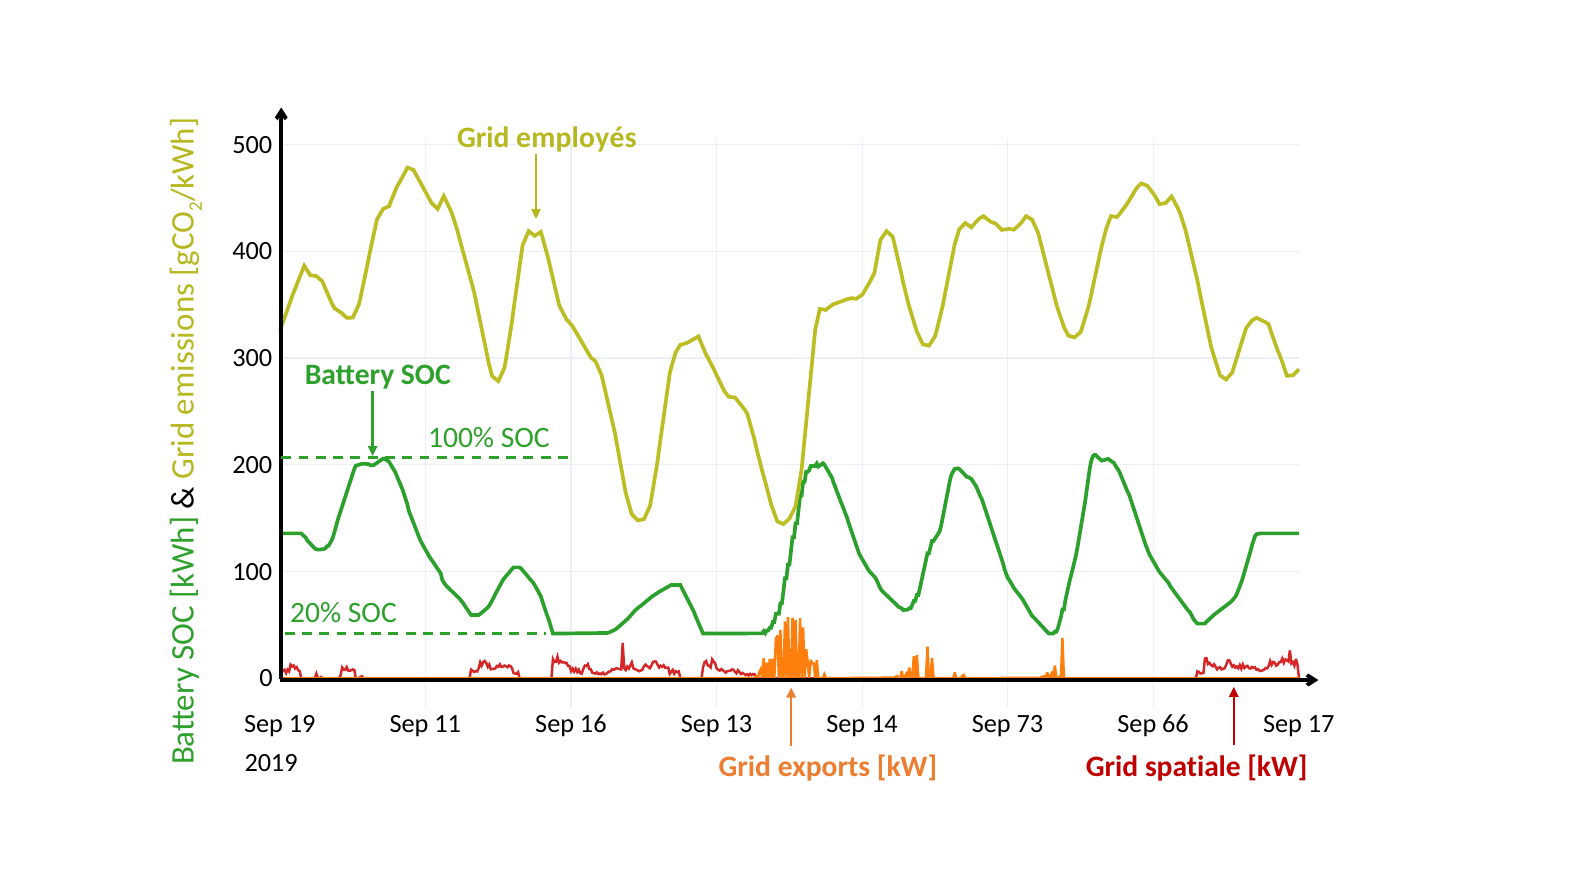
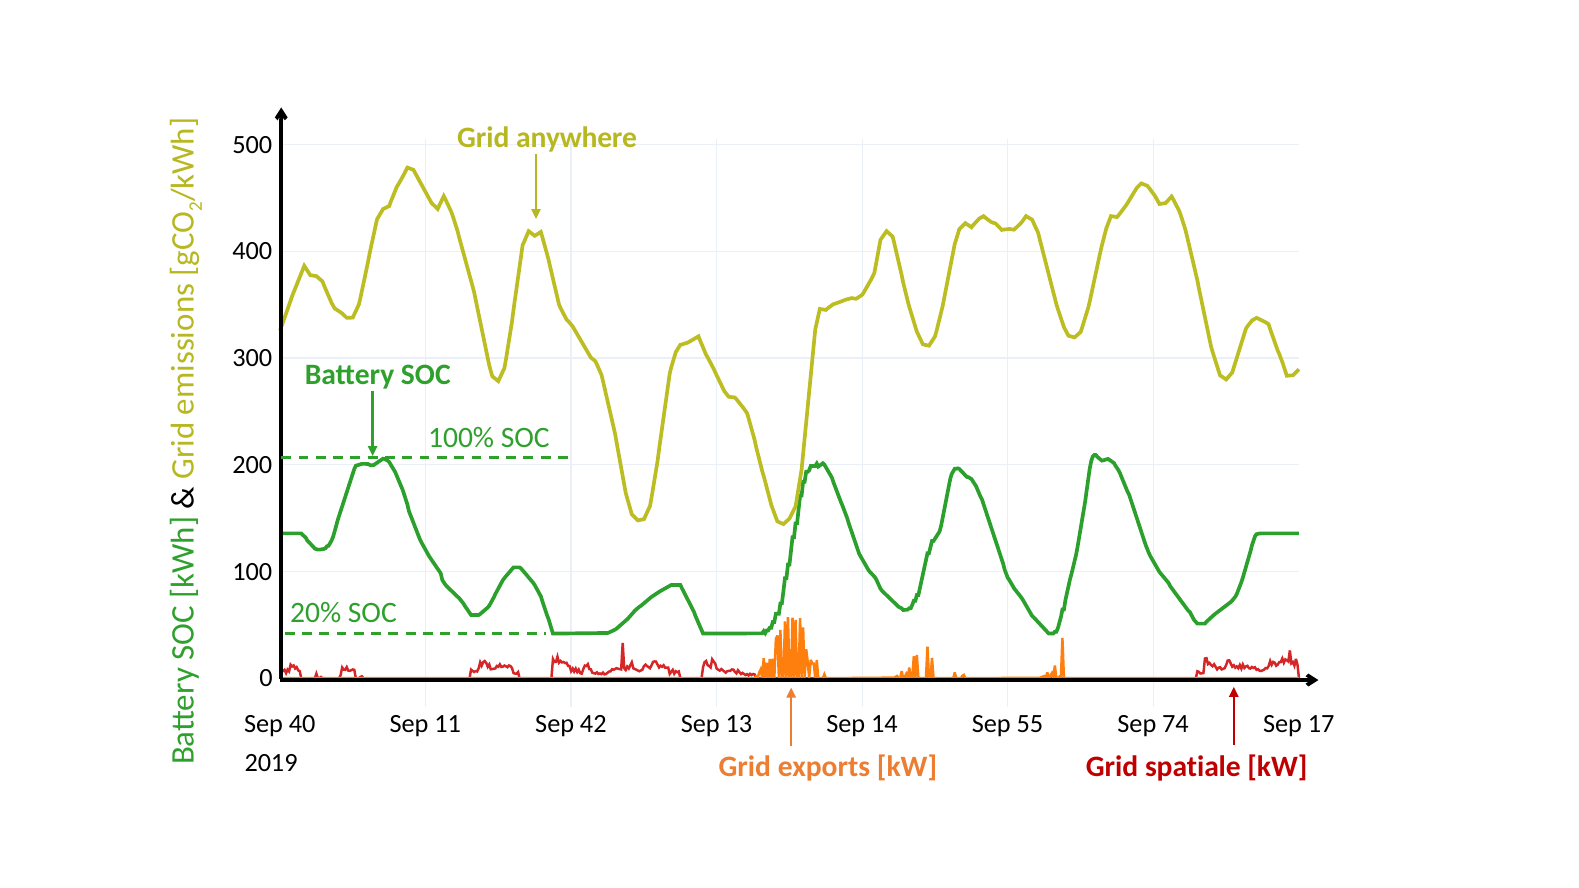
employés: employés -> anywhere (577, 138)
19: 19 -> 40 (302, 724)
16: 16 -> 42 (593, 724)
73: 73 -> 55 (1030, 724)
66: 66 -> 74 (1176, 724)
